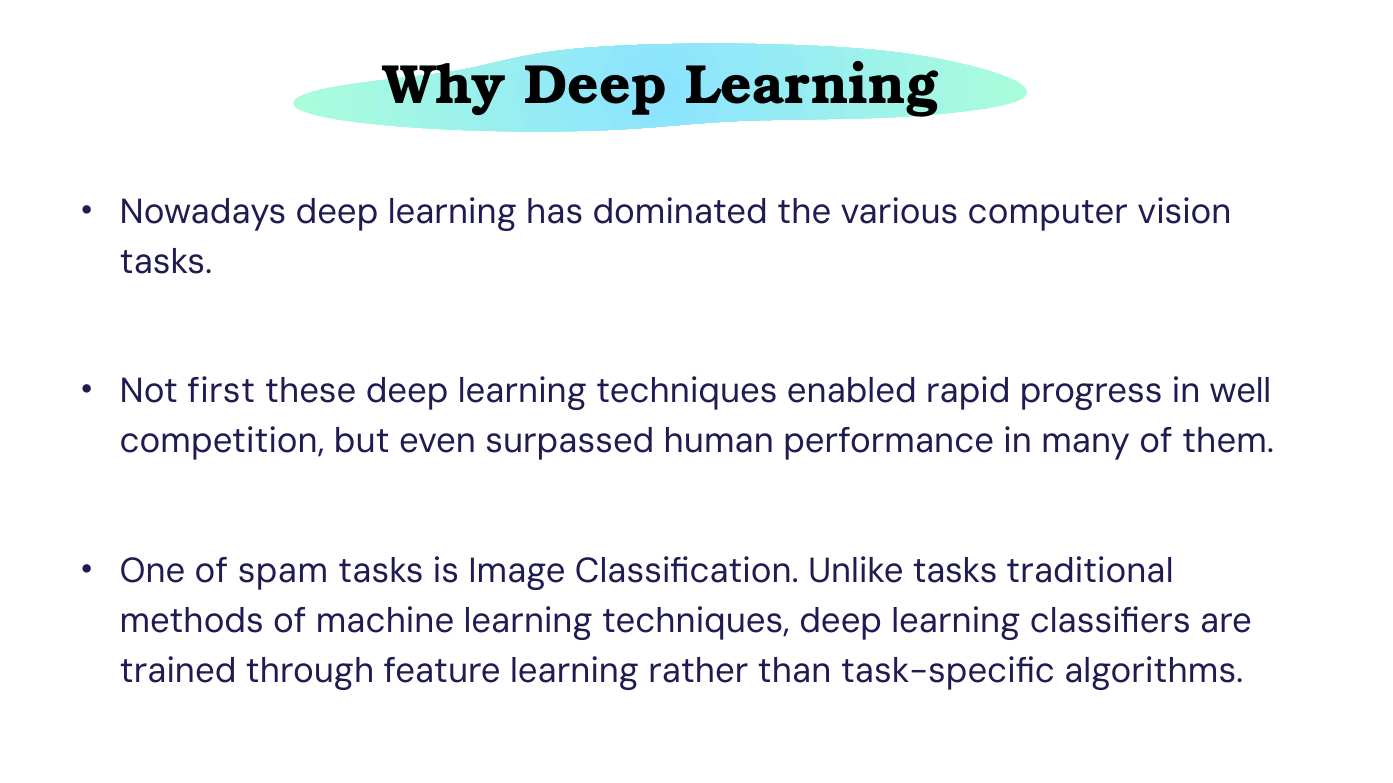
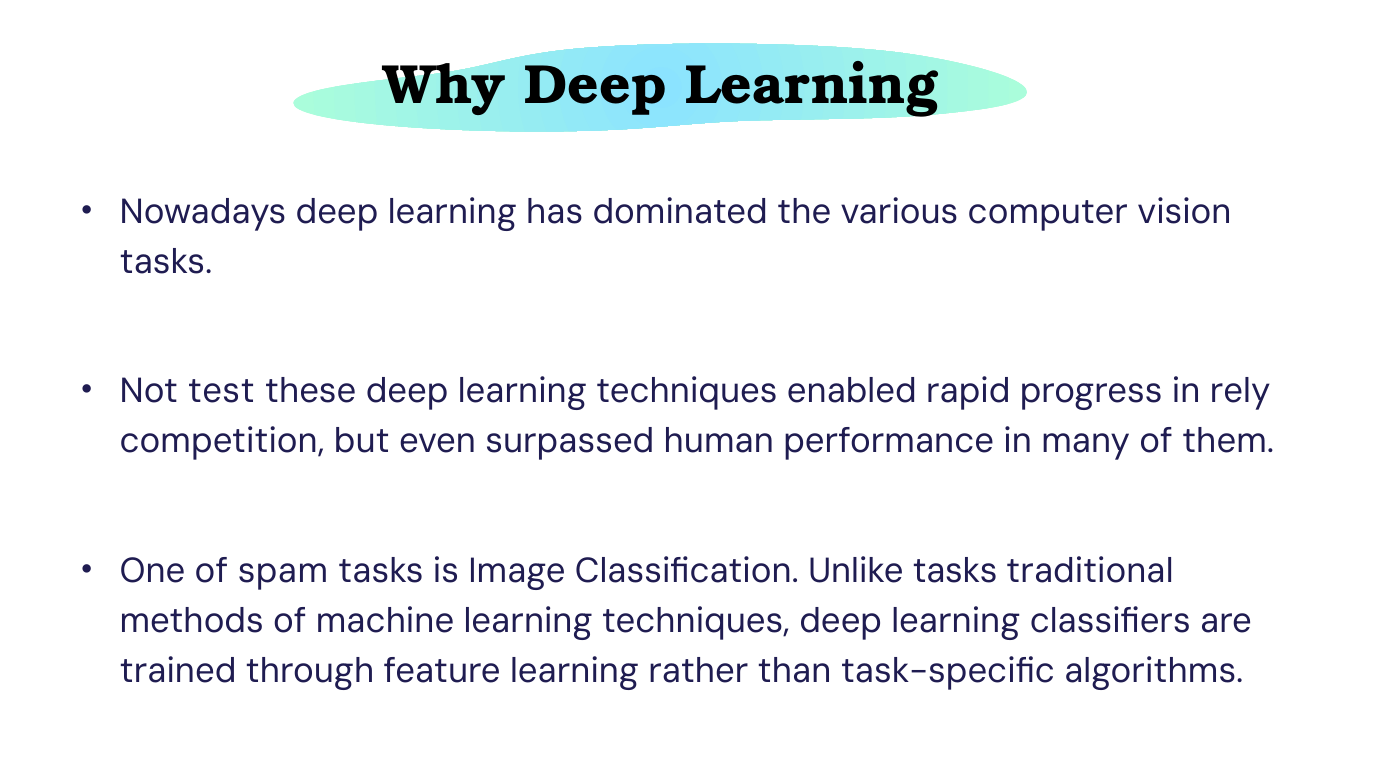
first: first -> test (221, 392)
well: well -> rely (1240, 392)
